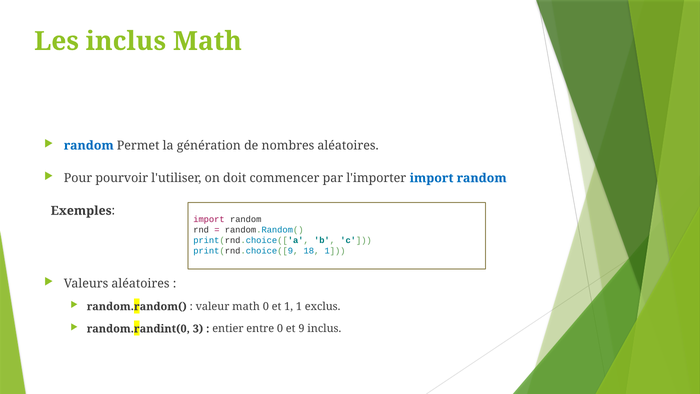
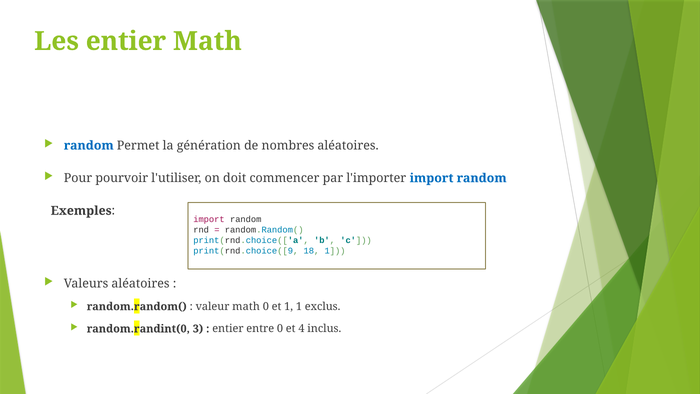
Les inclus: inclus -> entier (126, 41)
9: 9 -> 4 (301, 329)
